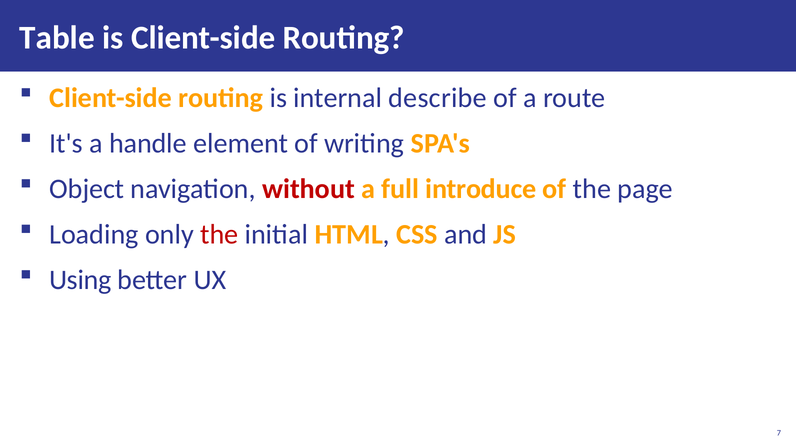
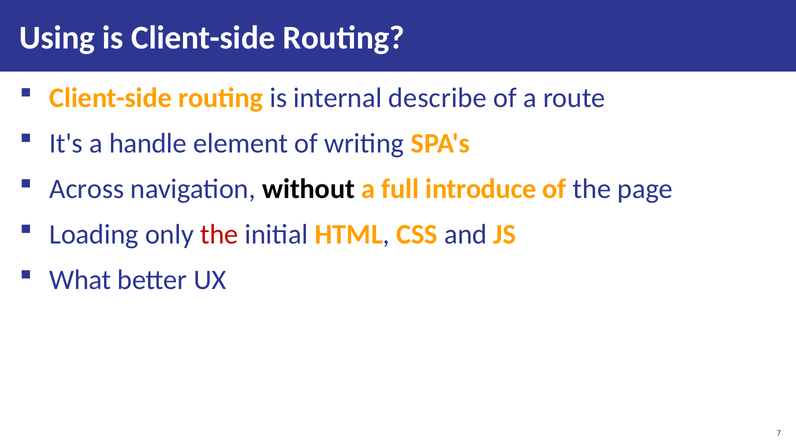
Table: Table -> Using (57, 38)
Object: Object -> Across (87, 189)
without colour: red -> black (309, 189)
Using: Using -> What (80, 280)
